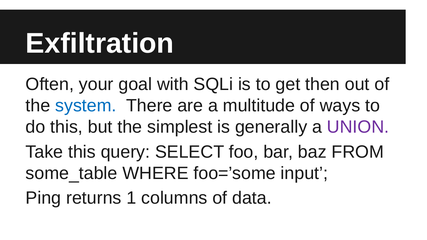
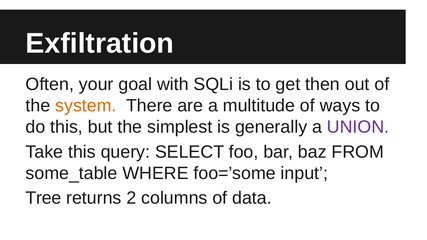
system colour: blue -> orange (86, 106)
Ping: Ping -> Tree (43, 198)
1: 1 -> 2 (131, 198)
